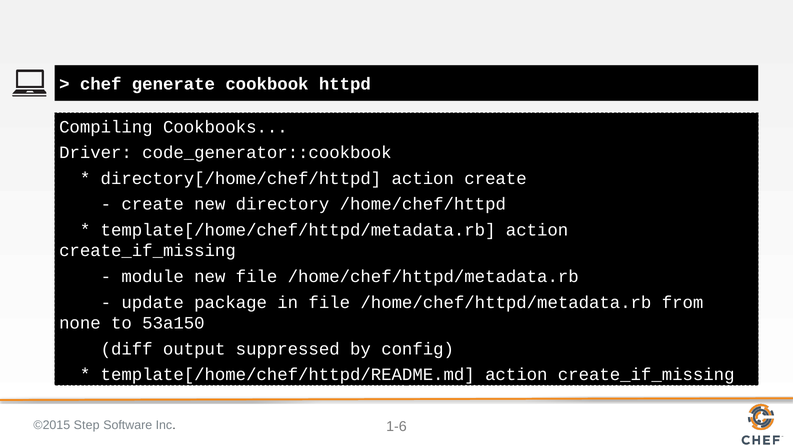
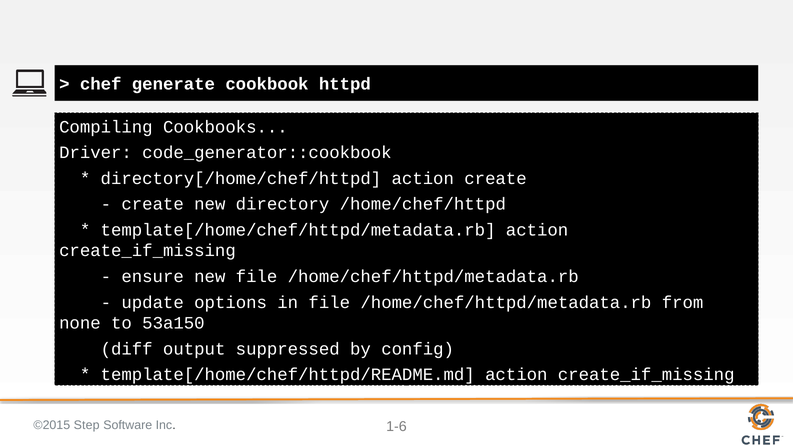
module: module -> ensure (153, 277)
package: package -> options (231, 302)
